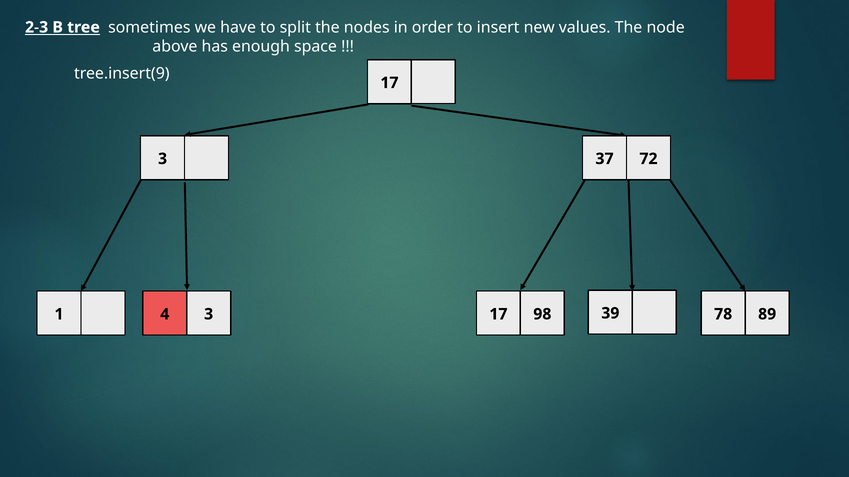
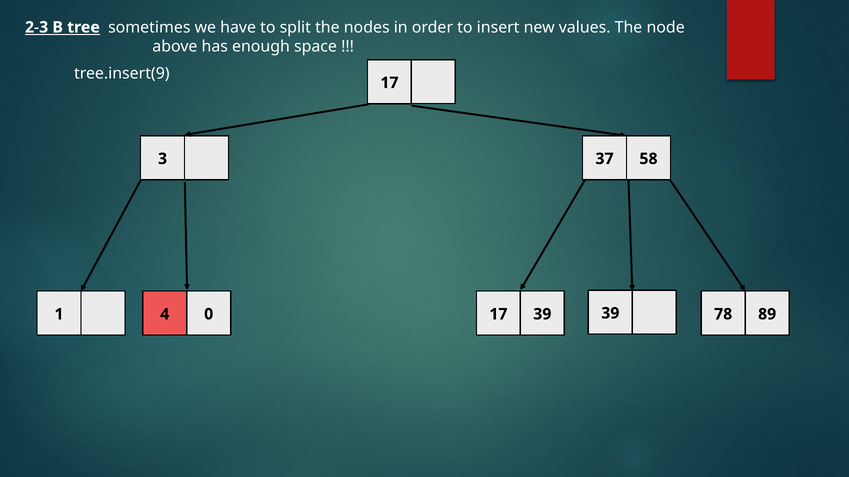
72: 72 -> 58 (648, 159)
4 3: 3 -> 0 (209, 314)
17 98: 98 -> 39 (542, 314)
